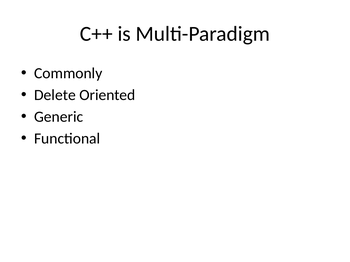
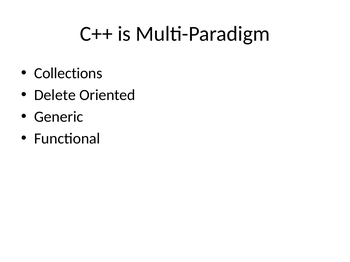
Commonly: Commonly -> Collections (68, 73)
